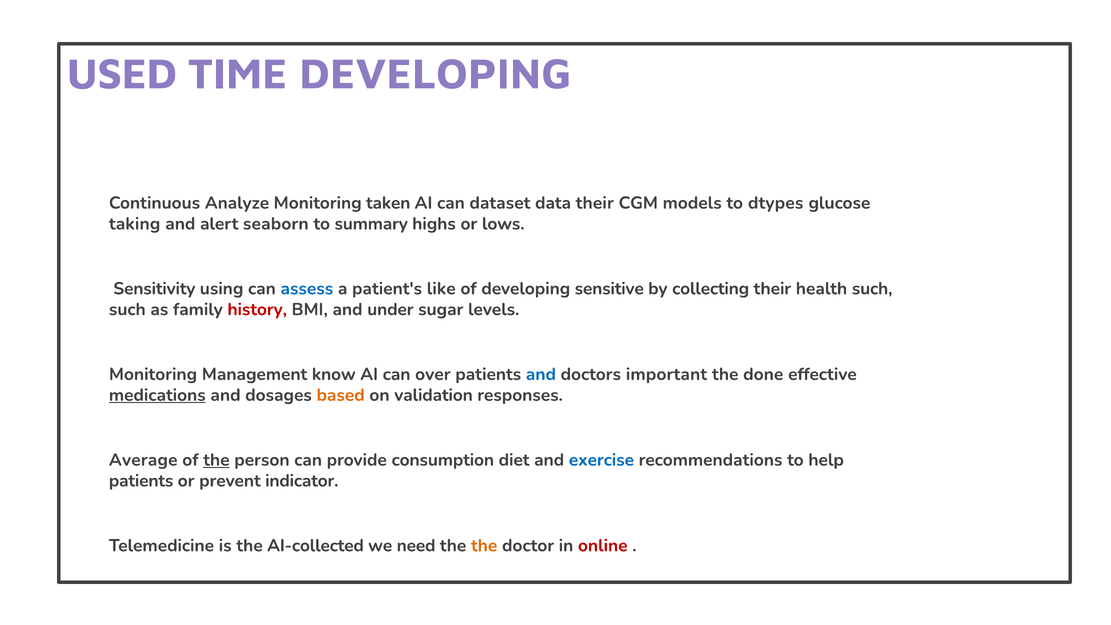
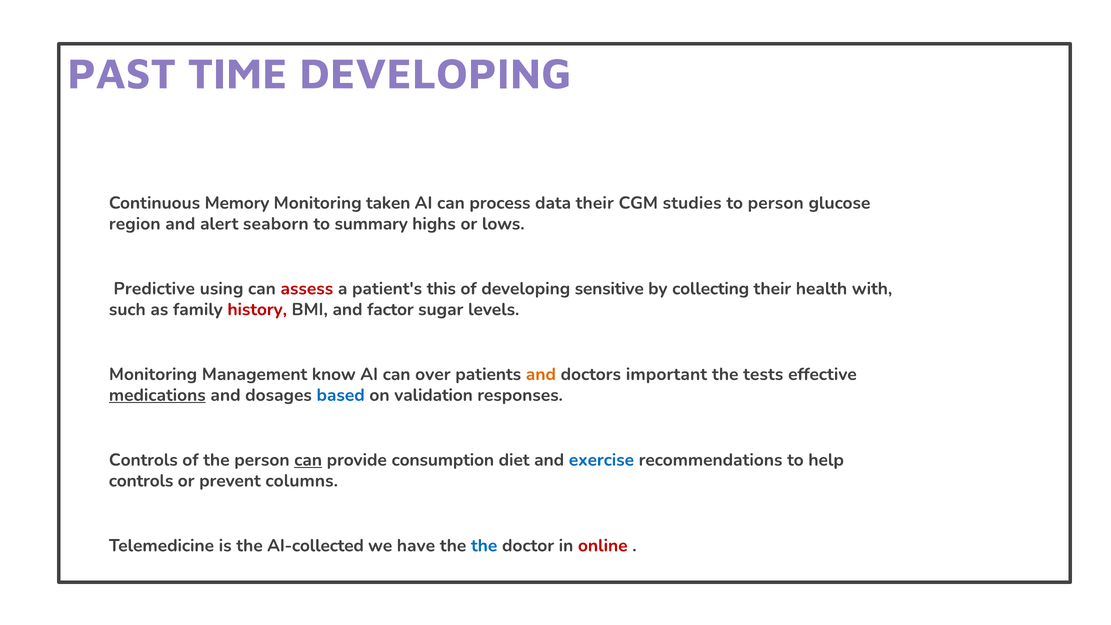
USED: USED -> PAST (122, 74)
Analyze: Analyze -> Memory (237, 203)
dataset: dataset -> process (500, 203)
models: models -> studies (692, 203)
to dtypes: dtypes -> person (776, 203)
taking: taking -> region (135, 224)
Sensitivity: Sensitivity -> Predictive (154, 289)
assess colour: blue -> red (307, 289)
like: like -> this (441, 289)
health such: such -> with (872, 289)
under: under -> factor (390, 309)
and colour: blue -> orange (541, 374)
done: done -> tests (763, 374)
based colour: orange -> blue (341, 395)
Average: Average -> Controls (143, 460)
the underline: present -> none (216, 460)
can underline: none -> present (308, 460)
patients: patients -> controls (141, 481)
indicator: indicator -> columns (302, 481)
need: need -> have (416, 545)
the colour: orange -> blue (484, 545)
